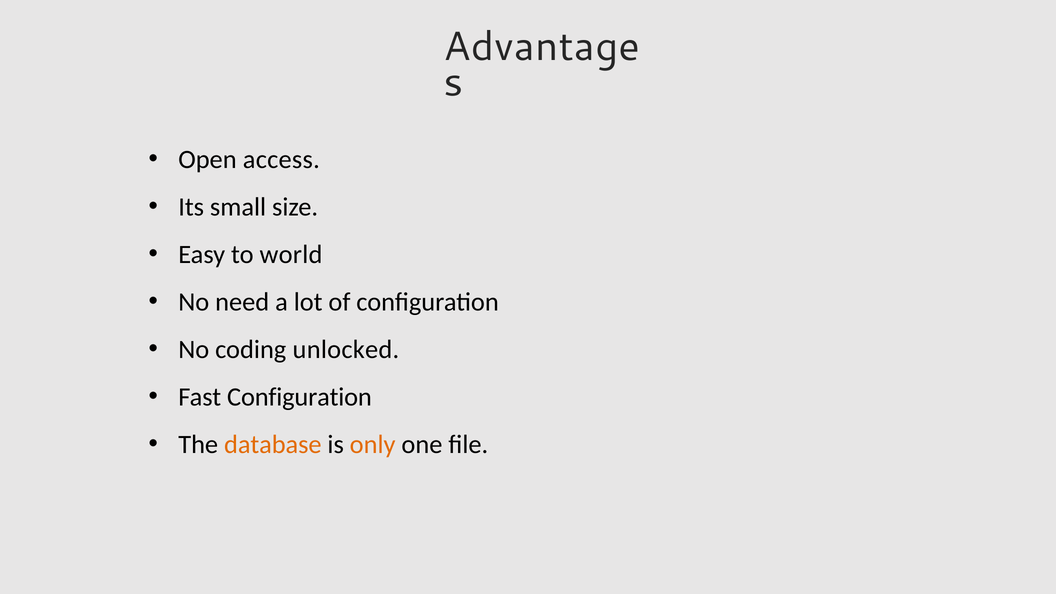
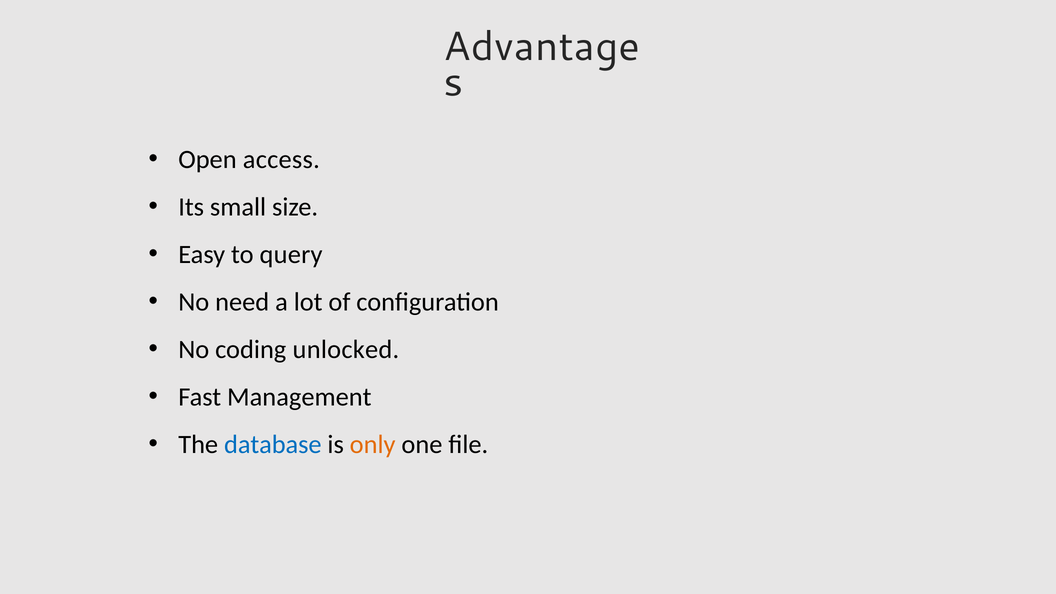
world: world -> query (291, 255)
Fast Configuration: Configuration -> Management (299, 397)
database colour: orange -> blue (273, 445)
